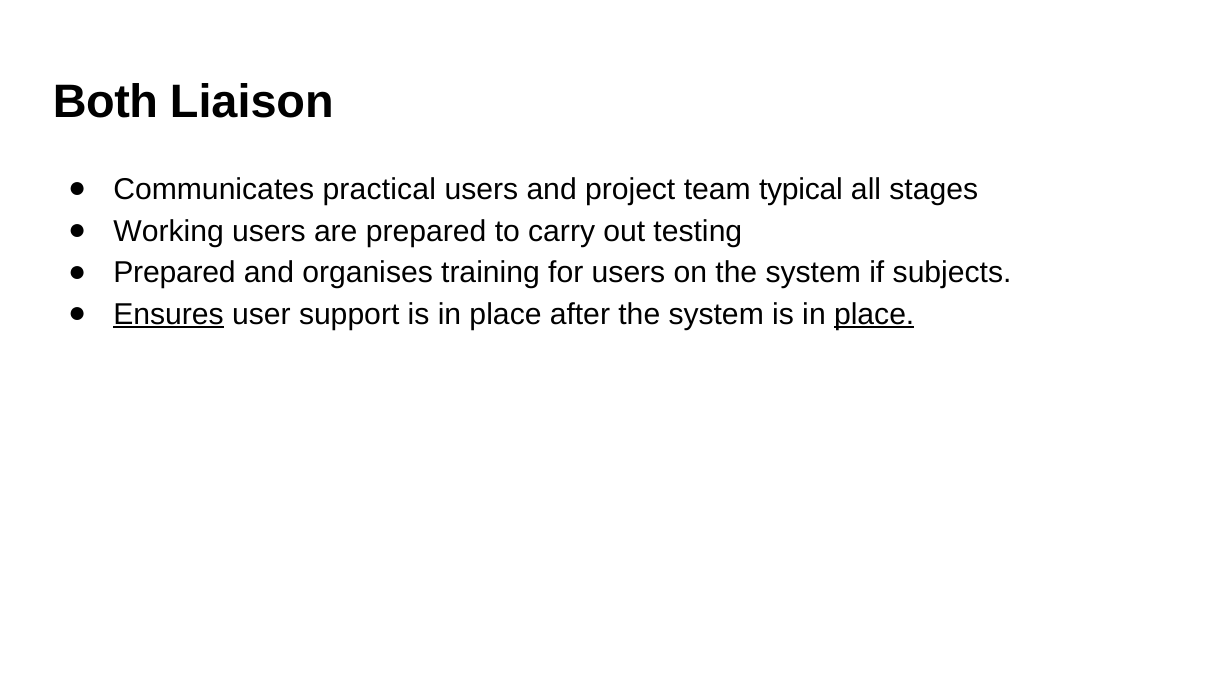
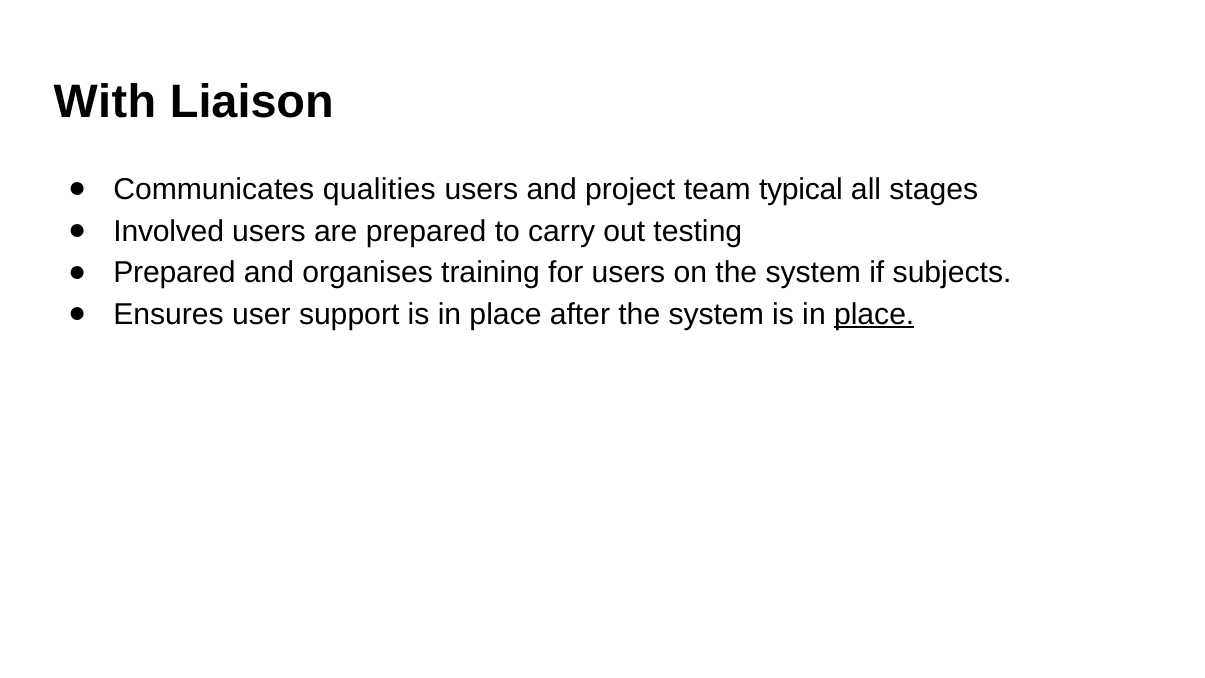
Both: Both -> With (105, 102)
practical: practical -> qualities (379, 190)
Working: Working -> Involved (169, 231)
Ensures underline: present -> none (169, 314)
